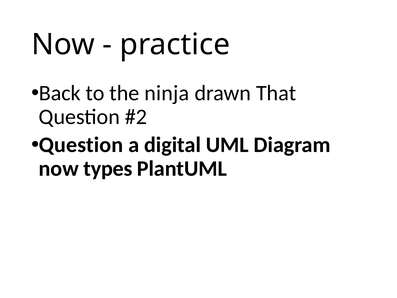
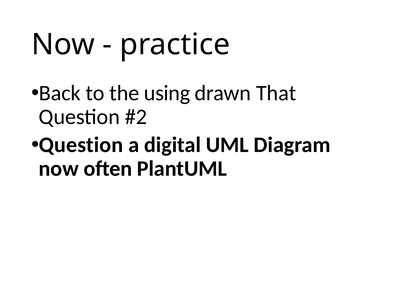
ninja: ninja -> using (167, 93)
types: types -> often (108, 169)
